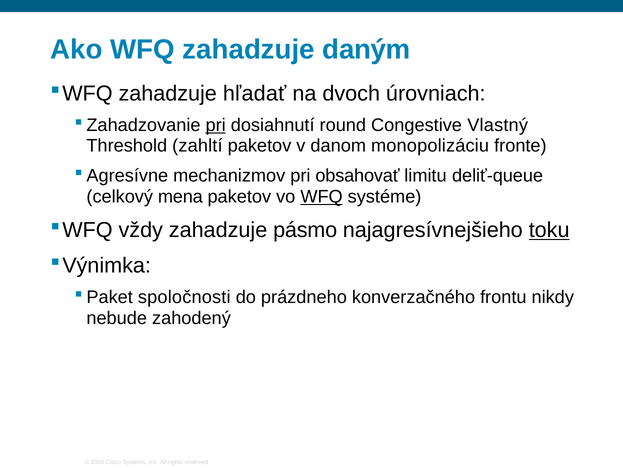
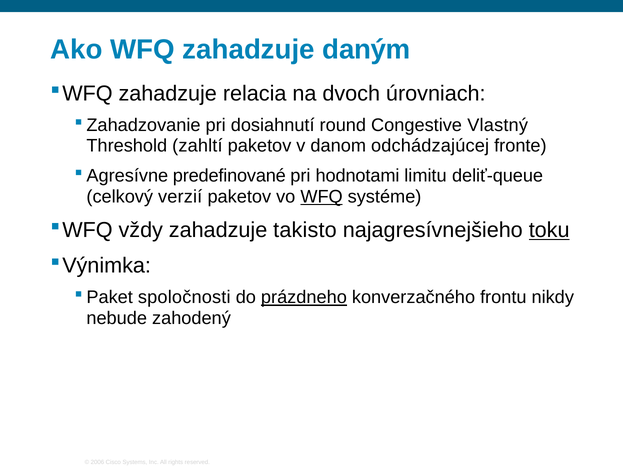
hľadať: hľadať -> relacia (255, 93)
pri underline: present -> none (216, 125)
monopolizáciu: monopolizáciu -> odchádzajúcej (430, 146)
mechanizmov: mechanizmov -> predefinované (229, 176)
obsahovať: obsahovať -> hodnotami (357, 176)
mena: mena -> verzií (180, 196)
pásmo: pásmo -> takisto (305, 230)
prázdneho underline: none -> present (304, 297)
